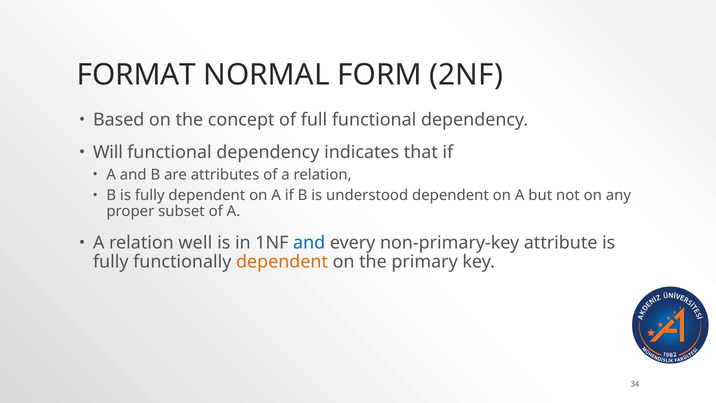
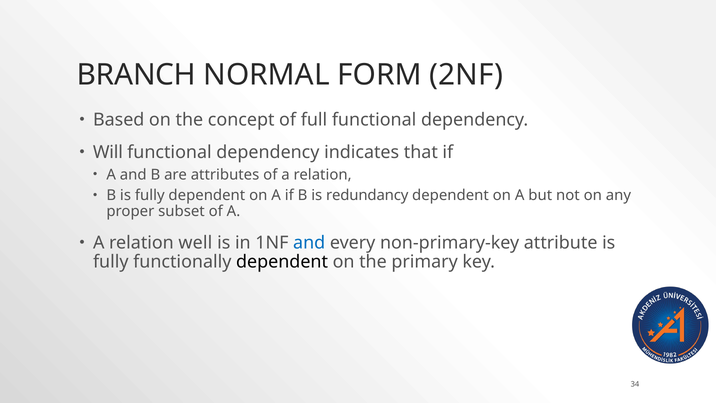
FORMAT: FORMAT -> BRANCH (136, 75)
understood: understood -> redundancy (367, 195)
dependent colour: orange -> black (282, 262)
